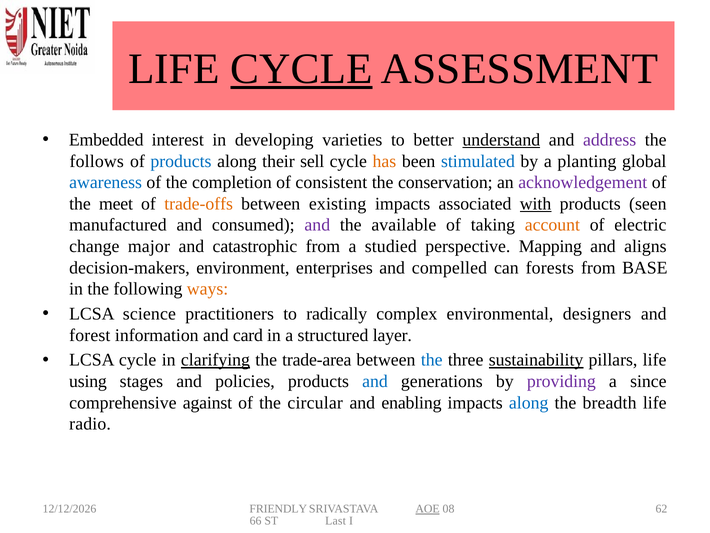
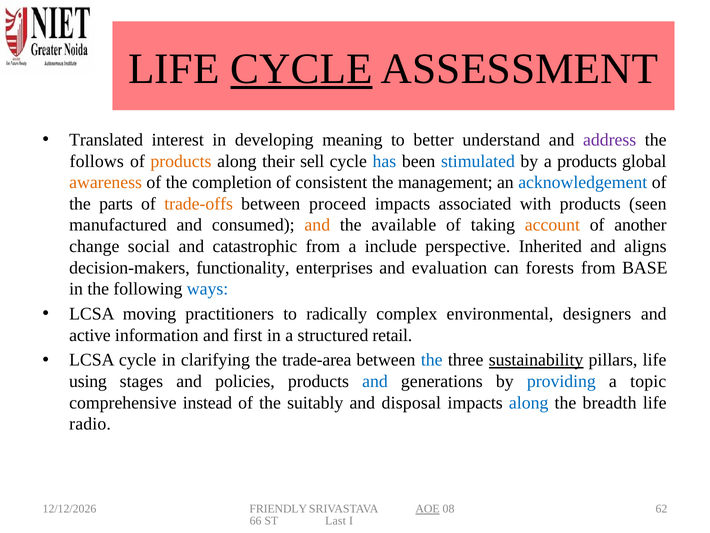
Embedded: Embedded -> Translated (106, 140)
varieties: varieties -> meaning (352, 140)
understand underline: present -> none (501, 140)
products colour: blue -> orange (181, 161)
has colour: orange -> blue (384, 161)
a planting: planting -> products (587, 161)
awareness colour: blue -> orange (106, 182)
conservation: conservation -> management (445, 182)
acknowledgement colour: purple -> blue (583, 182)
meet: meet -> parts (116, 204)
existing: existing -> proceed (338, 204)
with underline: present -> none (536, 204)
and colour: purple -> orange (317, 225)
electric: electric -> another (640, 225)
major: major -> social (149, 246)
studied: studied -> include (391, 246)
Mapping: Mapping -> Inherited (550, 246)
environment: environment -> functionality (243, 267)
compelled: compelled -> evaluation (449, 267)
ways colour: orange -> blue (208, 289)
science: science -> moving (150, 314)
forest: forest -> active (90, 335)
card: card -> first (248, 335)
layer: layer -> retail (392, 335)
clarifying underline: present -> none (215, 360)
providing colour: purple -> blue (561, 381)
since: since -> topic (648, 381)
against: against -> instead (207, 402)
circular: circular -> suitably (315, 402)
enabling: enabling -> disposal (411, 402)
